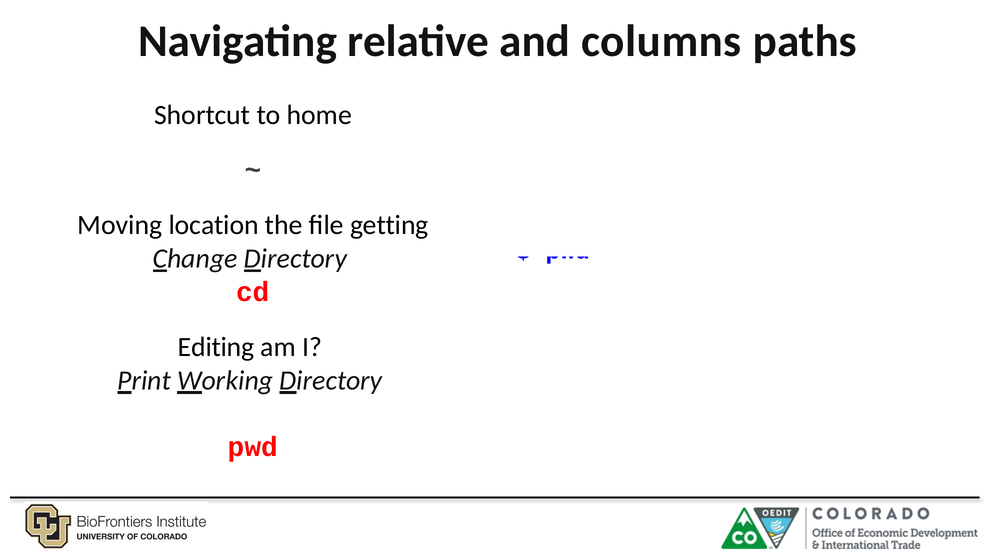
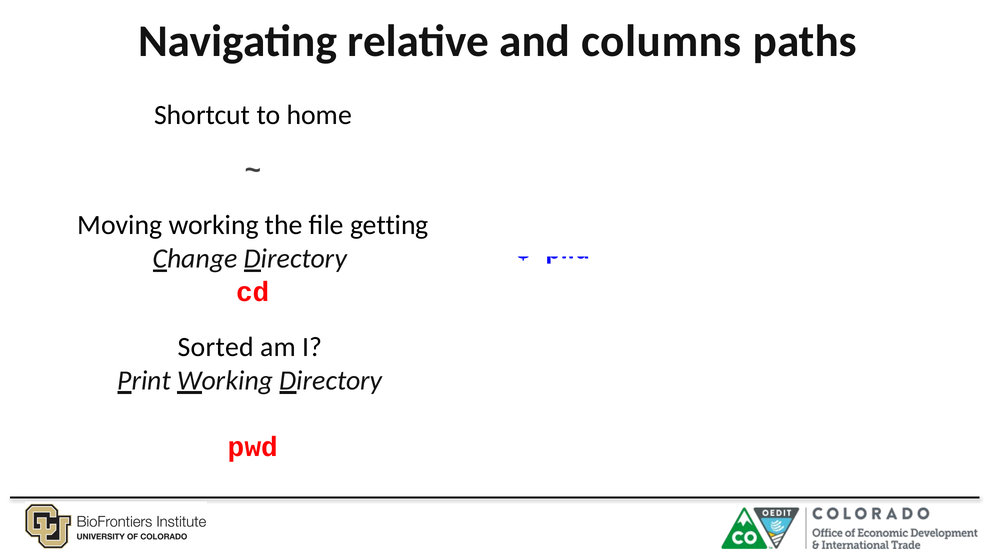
Moving location: location -> working (214, 225)
Editing: Editing -> Sorted (216, 347)
